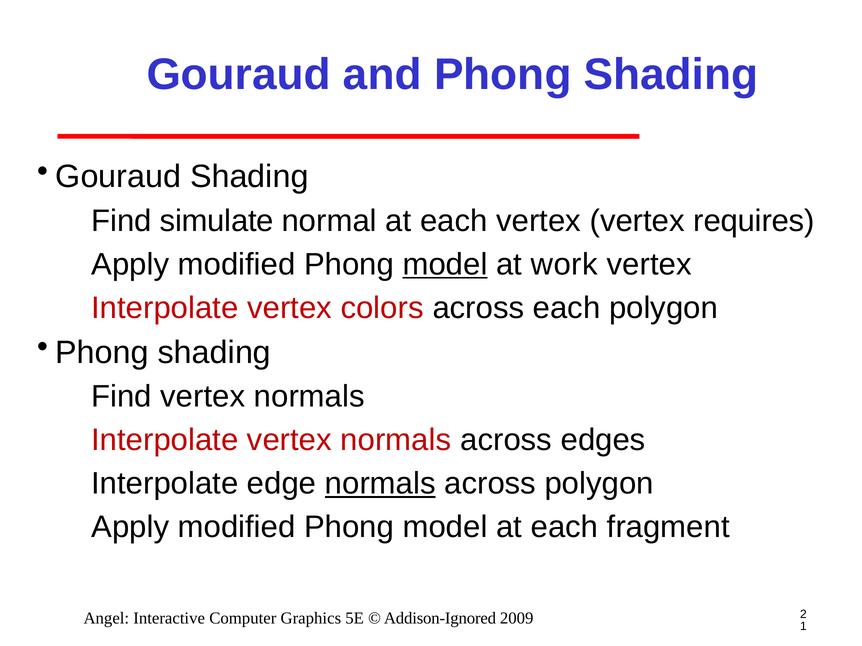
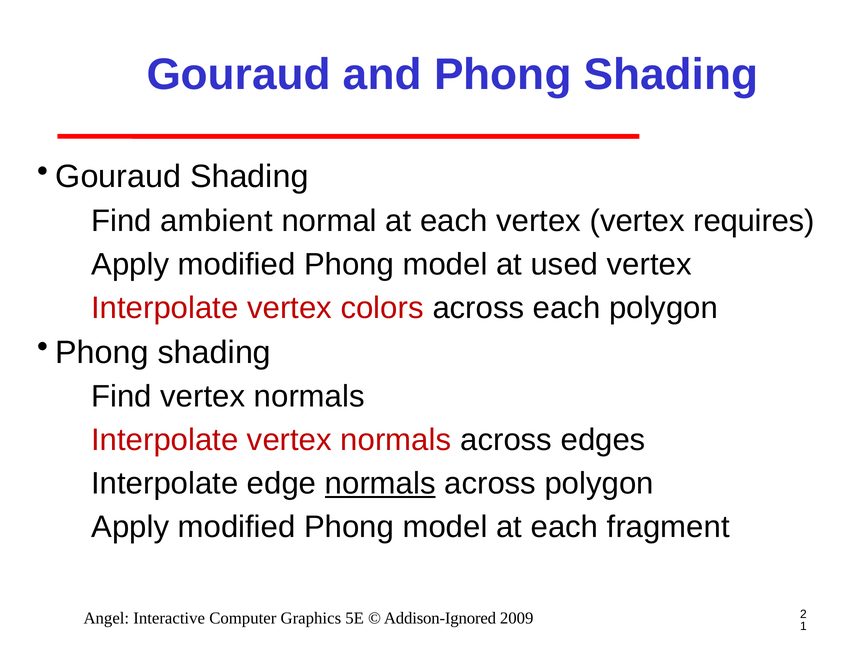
simulate: simulate -> ambient (217, 221)
model underline: present -> none (445, 265)
work: work -> used (564, 265)
